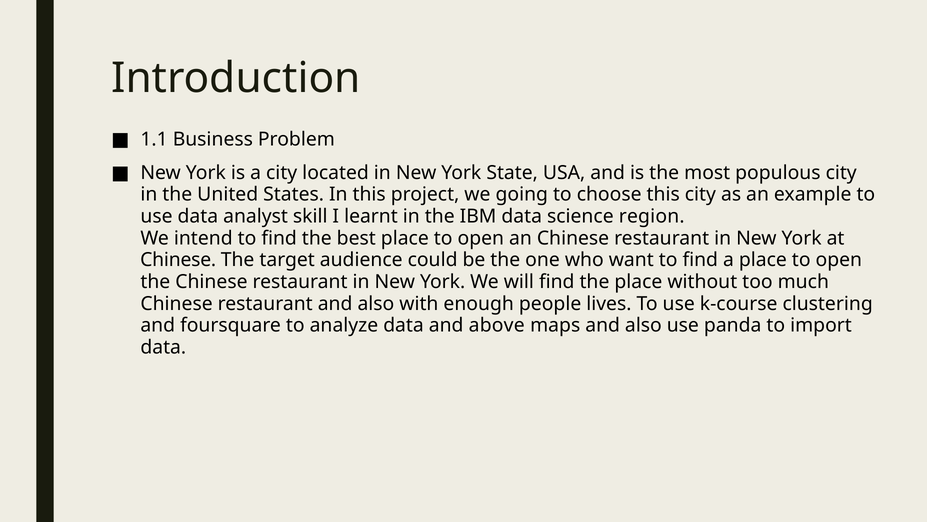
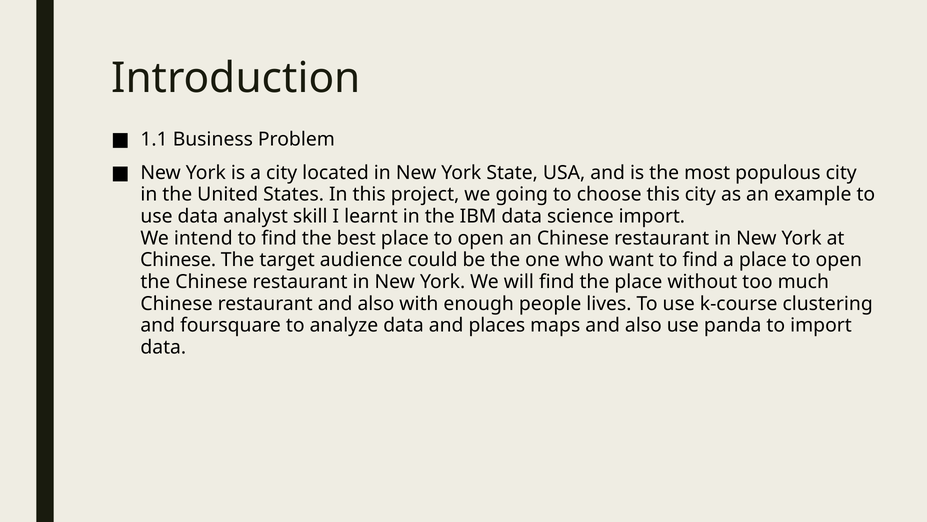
science region: region -> import (652, 216)
above: above -> places (497, 325)
